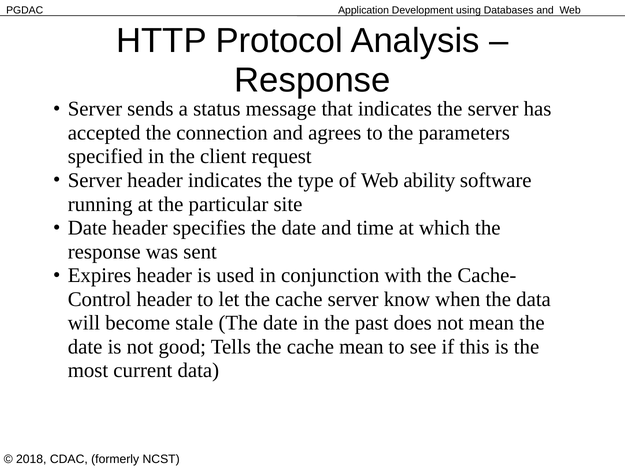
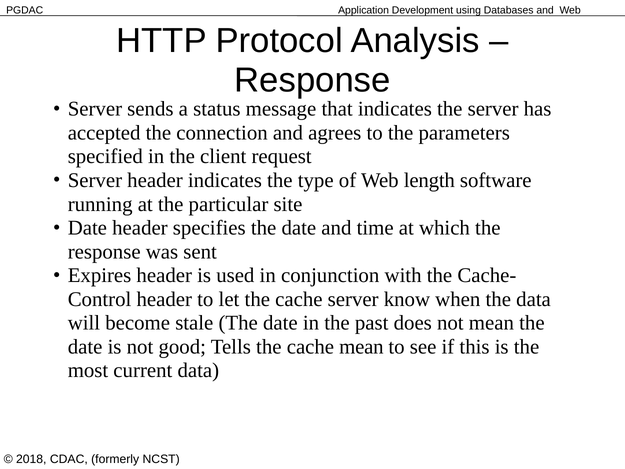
ability: ability -> length (429, 180)
